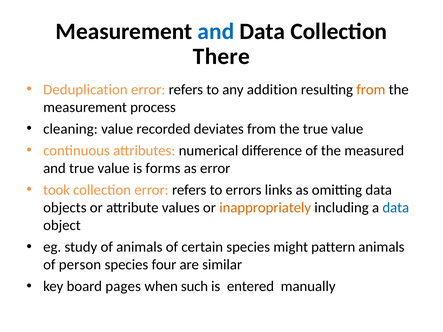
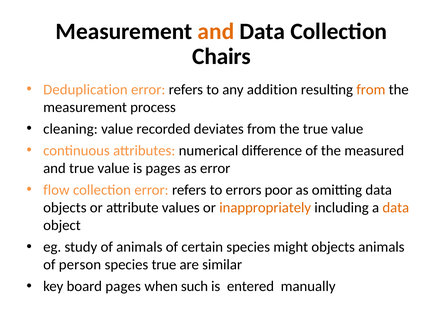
and colour: blue -> orange (216, 31)
There: There -> Chairs (222, 57)
is forms: forms -> pages (163, 168)
took: took -> flow (56, 190)
links: links -> poor (279, 190)
data colour: blue -> orange (396, 208)
might pattern: pattern -> objects (333, 247)
species four: four -> true (164, 265)
